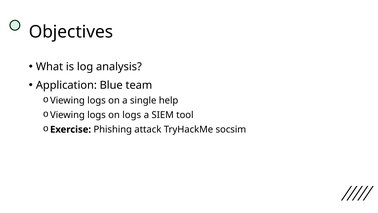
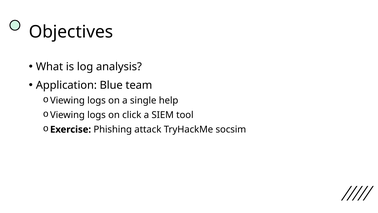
on logs: logs -> click (132, 115)
